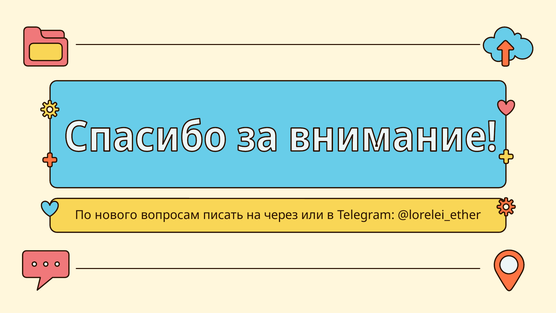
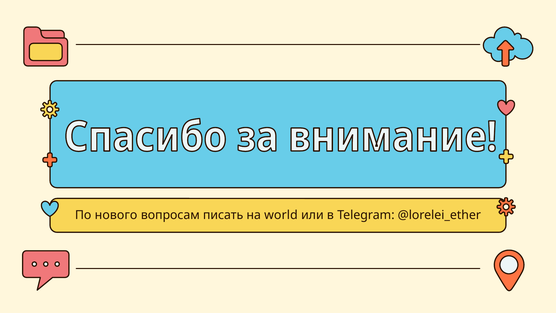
через: через -> world (281, 215)
